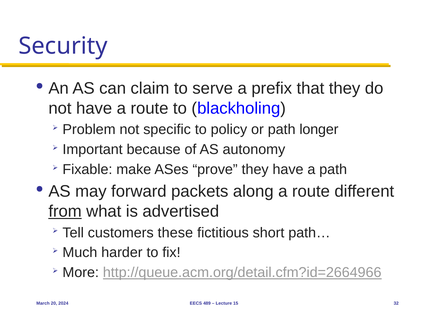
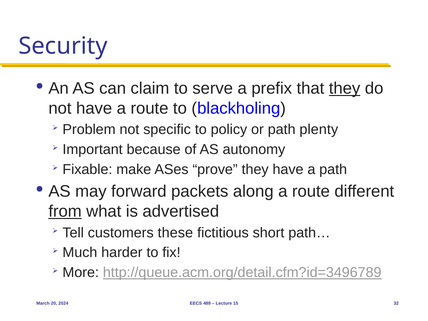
they underline: none -> present (345, 88)
longer: longer -> plenty (319, 129)
http://queue.acm.org/detail.cfm?id=2664966: http://queue.acm.org/detail.cfm?id=2664966 -> http://queue.acm.org/detail.cfm?id=3496789 (242, 273)
